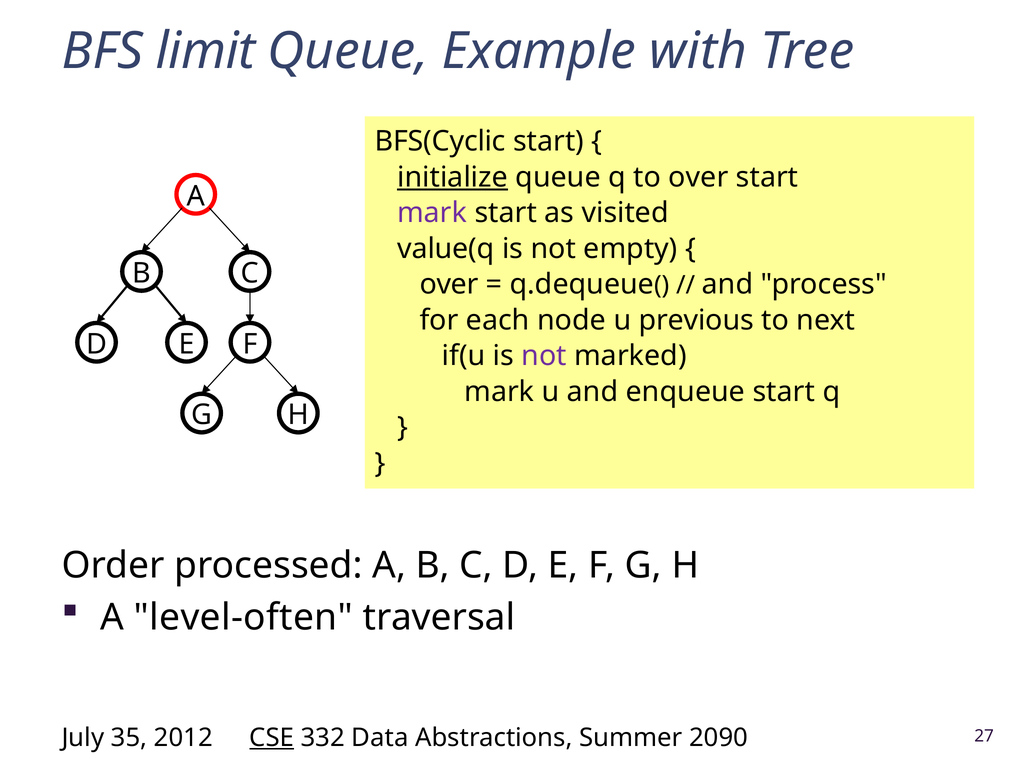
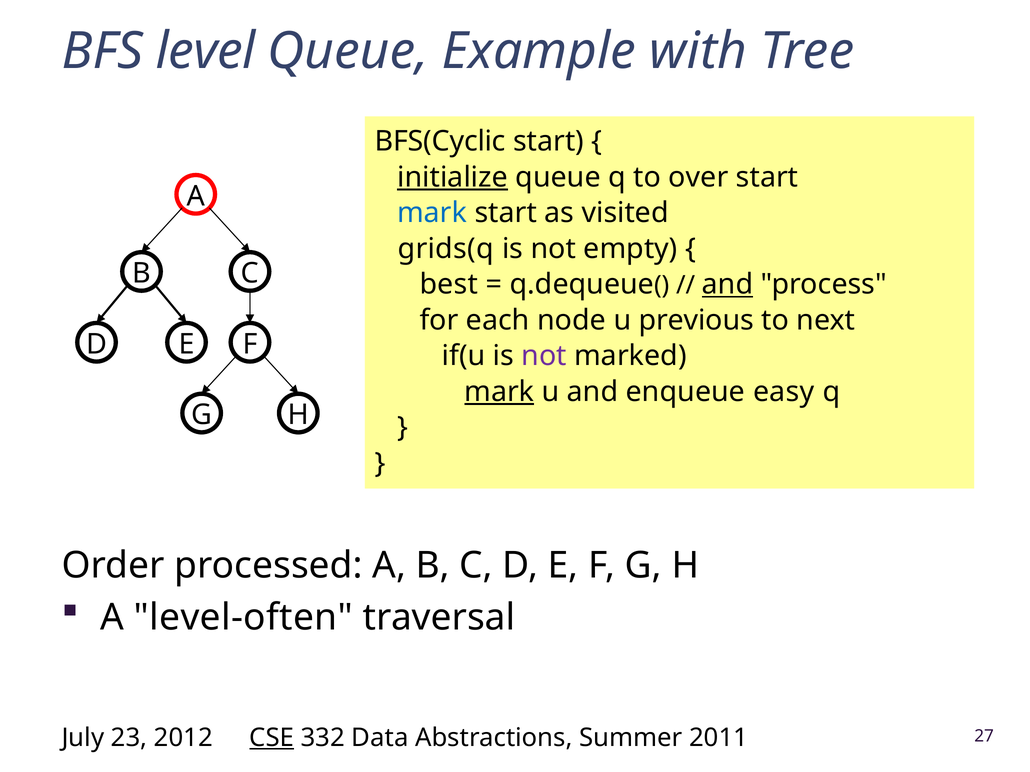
limit: limit -> level (206, 51)
mark colour: purple -> blue (432, 213)
value(q: value(q -> grids(q (446, 249)
over: over -> best (449, 285)
and underline: none -> present (728, 285)
mark underline: none -> present (499, 392)
enqueue start: start -> easy (784, 392)
35: 35 -> 23 (129, 738)
2090: 2090 -> 2011 (719, 738)
